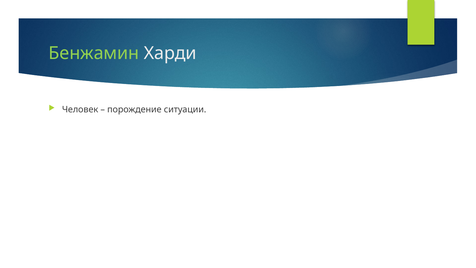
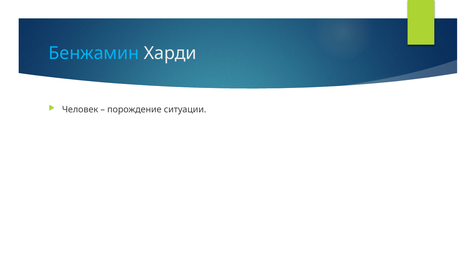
Бенжамин colour: light green -> light blue (94, 53)
